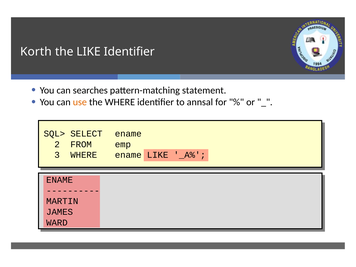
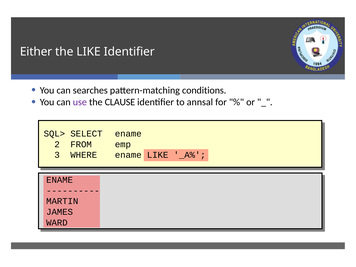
Korth: Korth -> Either (36, 52)
statement: statement -> conditions (204, 90)
use colour: orange -> purple (80, 102)
the WHERE: WHERE -> CLAUSE (120, 102)
